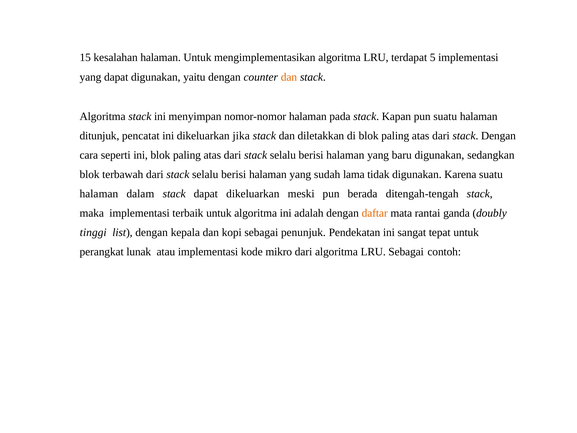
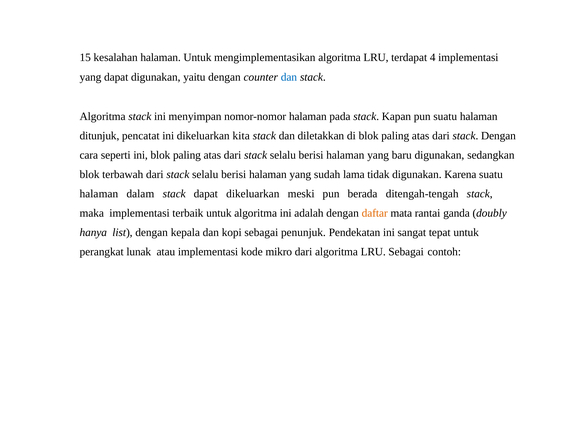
5: 5 -> 4 (433, 58)
dan colour: orange -> blue (289, 77)
jika: jika -> kita (241, 136)
tinggi: tinggi -> hanya (93, 232)
